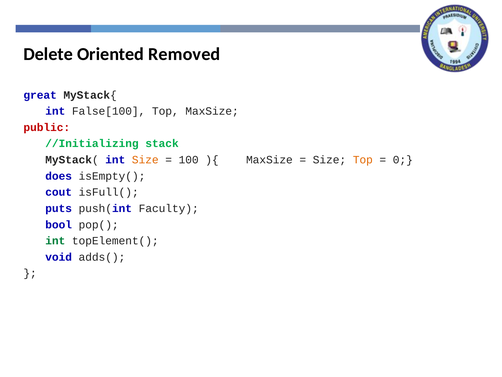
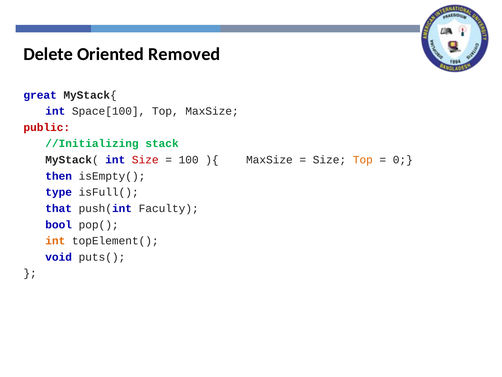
False[100: False[100 -> Space[100 (109, 111)
Size colour: orange -> red (145, 160)
does: does -> then (59, 176)
cout: cout -> type (59, 192)
puts: puts -> that (59, 208)
int colour: green -> orange (55, 241)
adds(: adds( -> puts( (102, 257)
